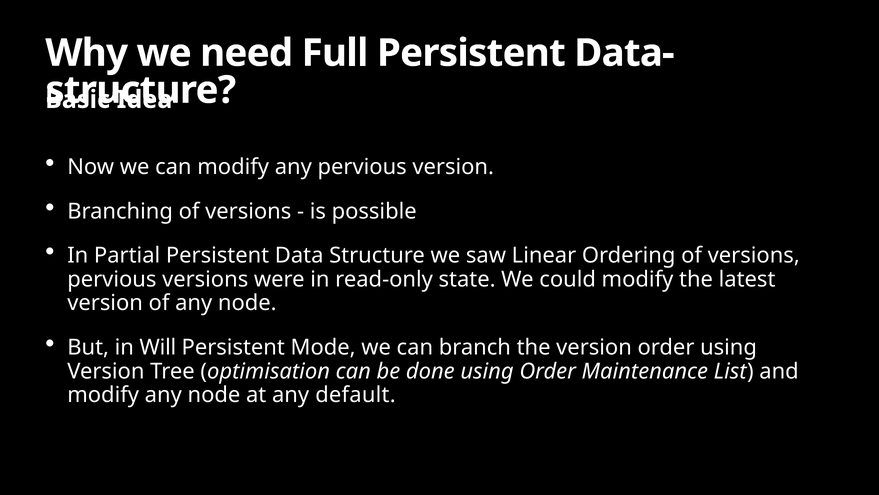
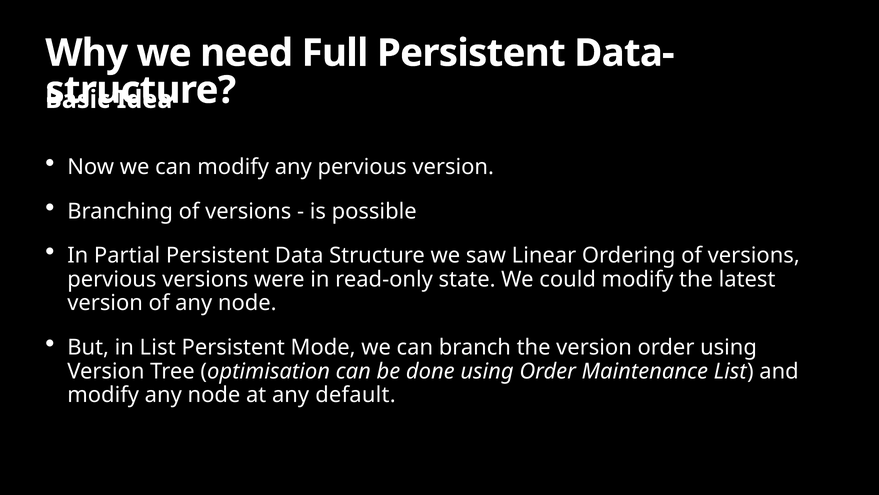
in Will: Will -> List (158, 347)
